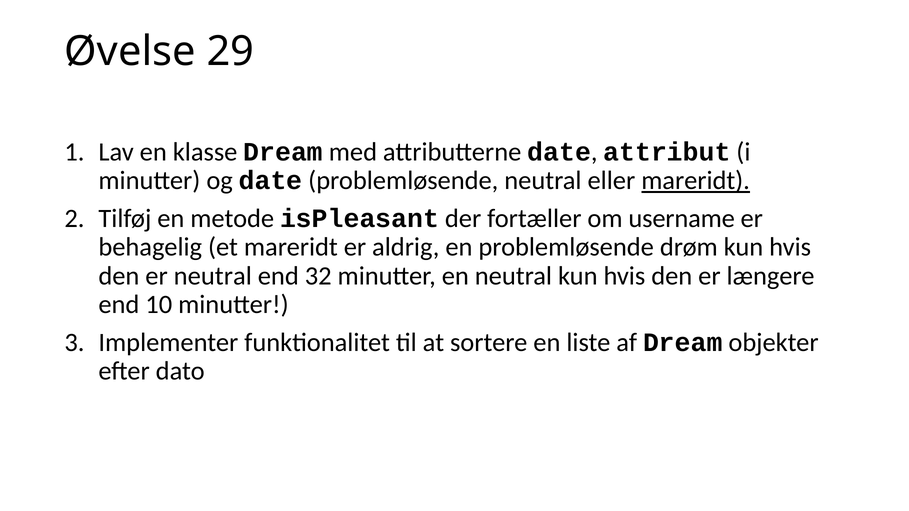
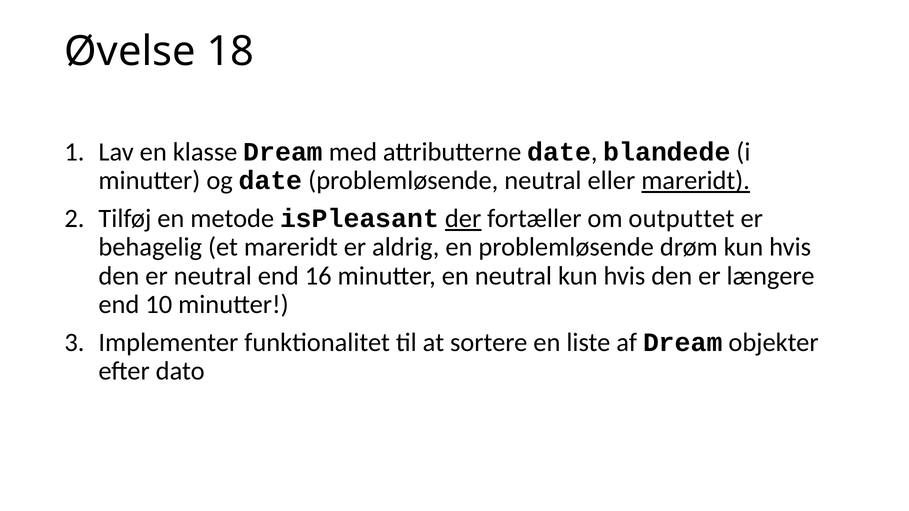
29: 29 -> 18 (230, 51)
attribut: attribut -> blandede (667, 152)
der underline: none -> present (463, 219)
username: username -> outputtet (681, 219)
32: 32 -> 16 (318, 276)
